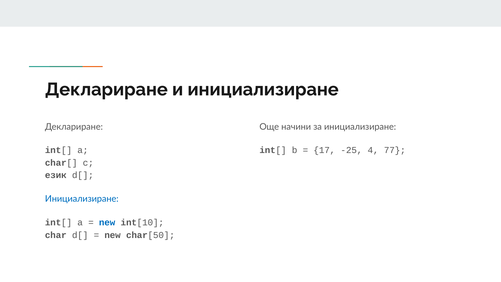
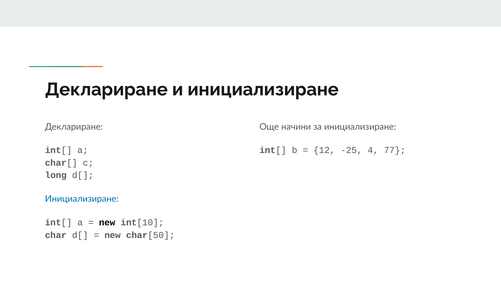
17: 17 -> 12 (324, 150)
език: език -> long (56, 175)
new colour: blue -> black (107, 222)
